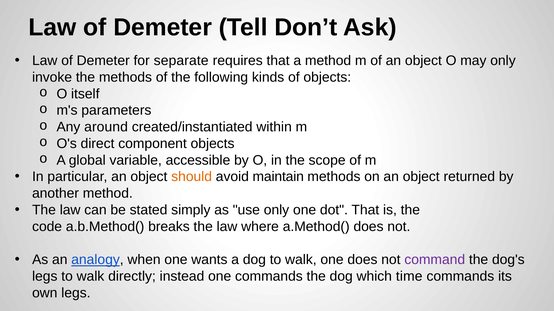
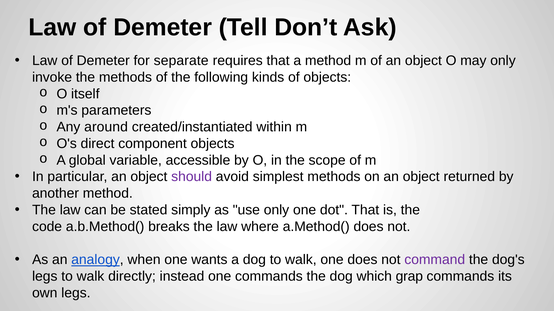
should colour: orange -> purple (192, 177)
maintain: maintain -> simplest (278, 177)
time: time -> grap (409, 277)
